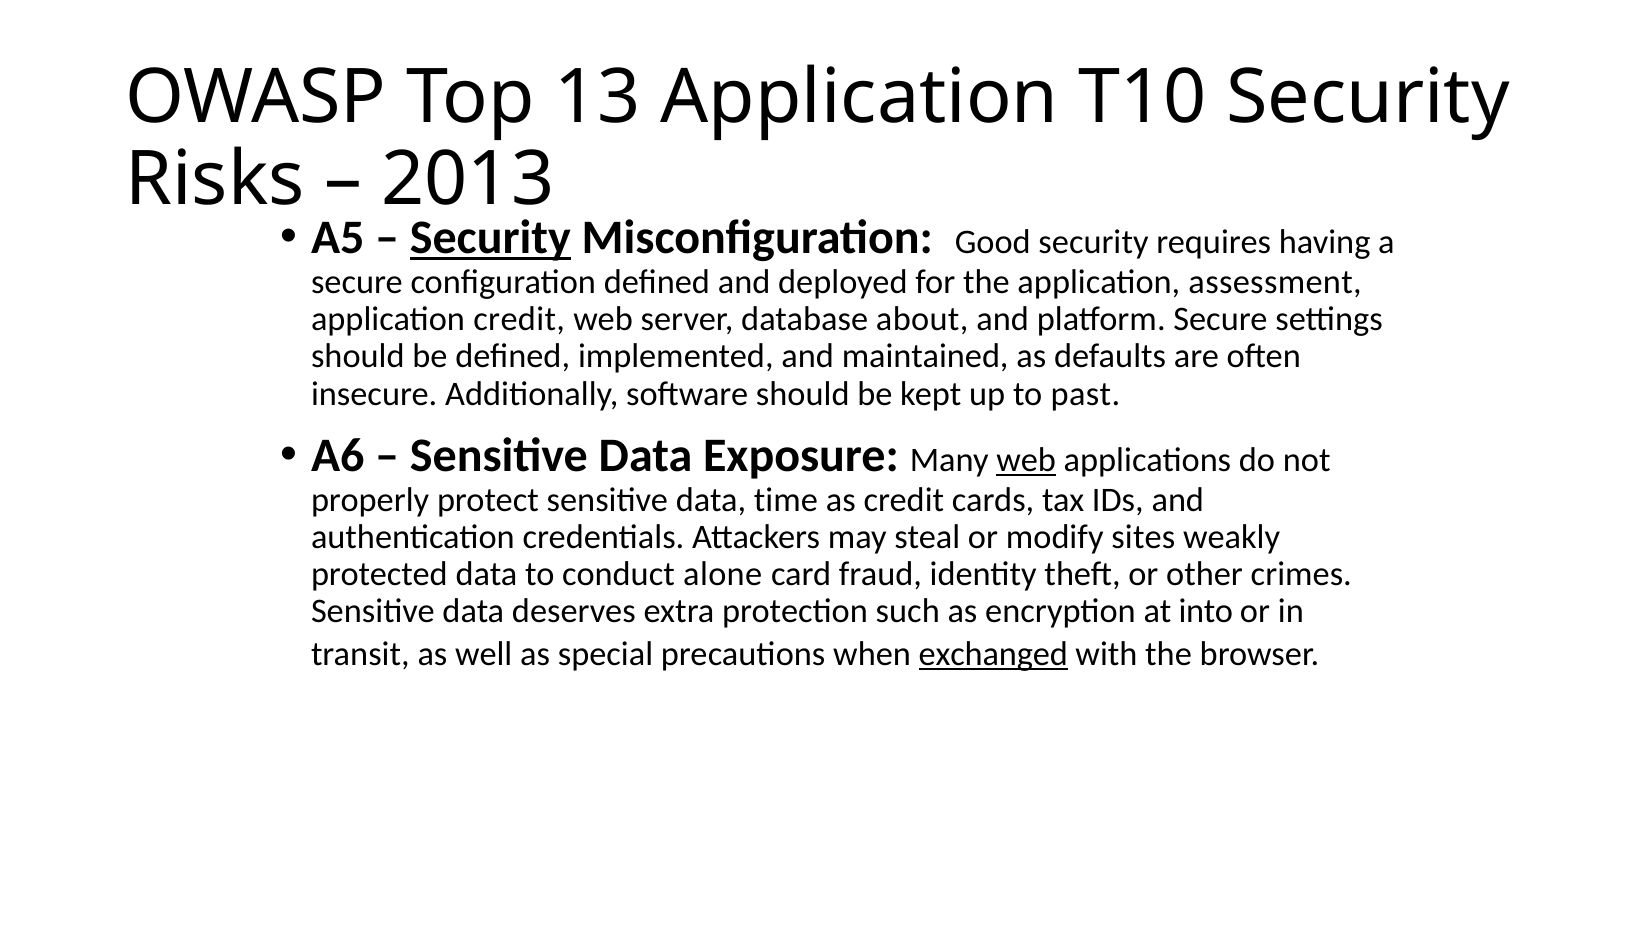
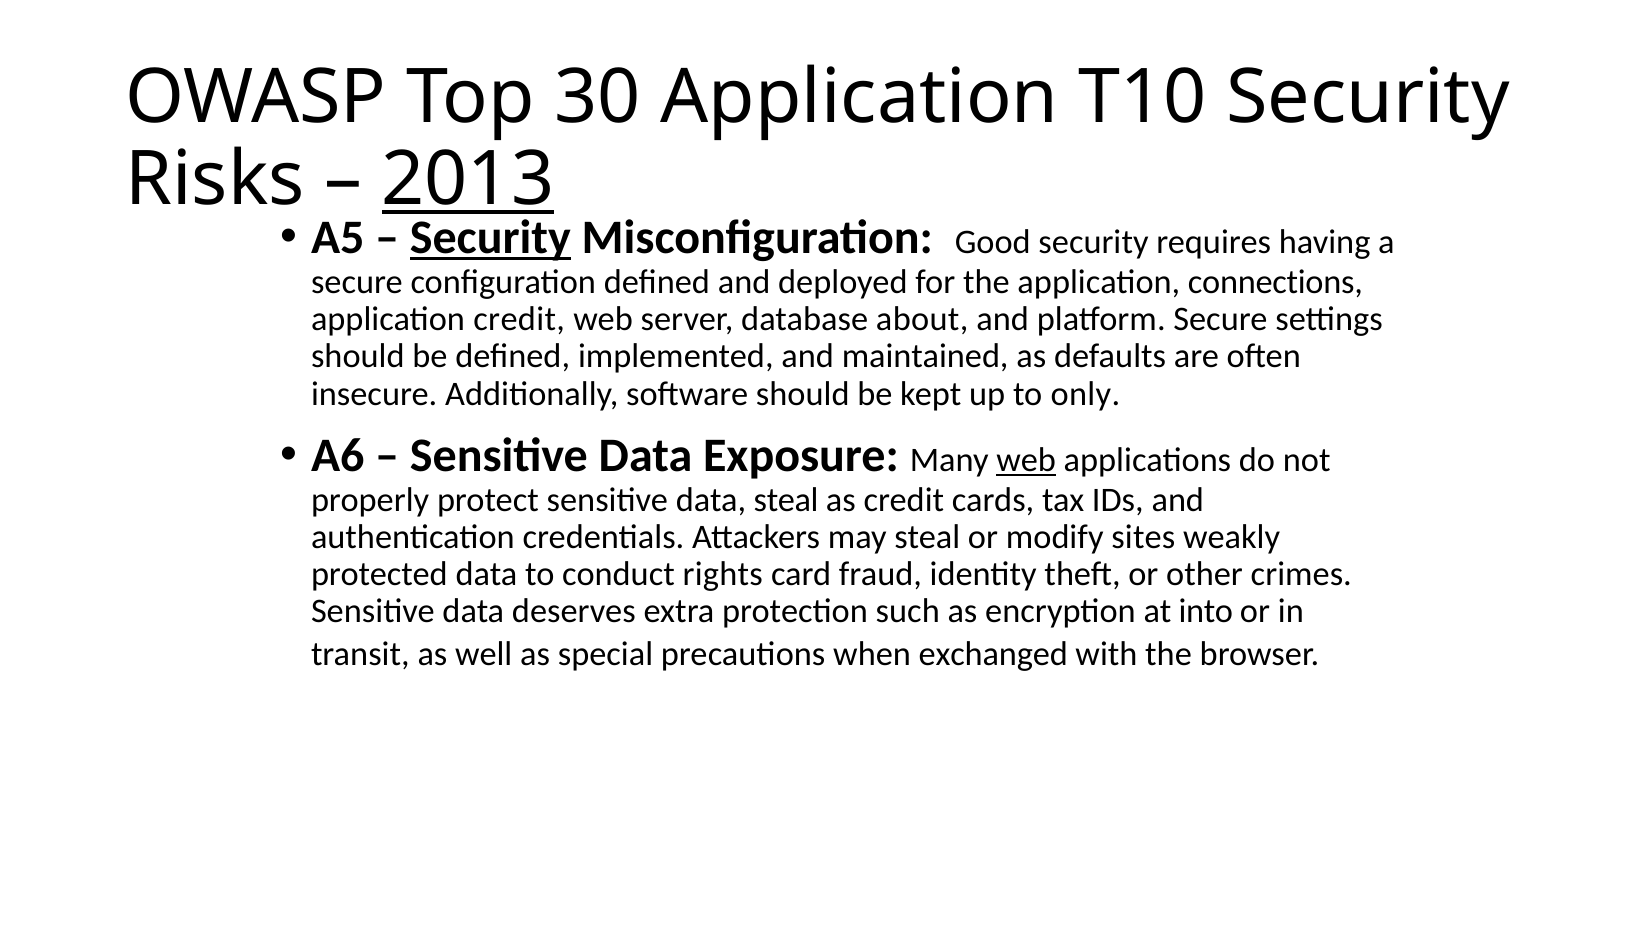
13: 13 -> 30 (598, 98)
2013 underline: none -> present (468, 179)
assessment: assessment -> connections (1275, 282)
past: past -> only (1085, 394)
data time: time -> steal (786, 500)
alone: alone -> rights (723, 574)
exchanged underline: present -> none (993, 654)
